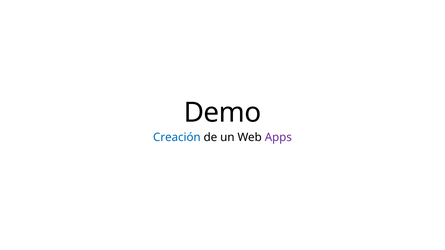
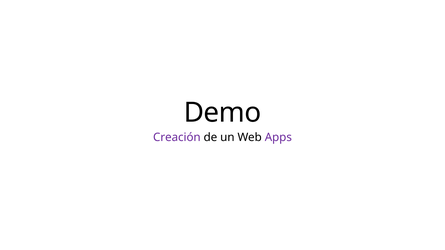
Creación colour: blue -> purple (177, 138)
